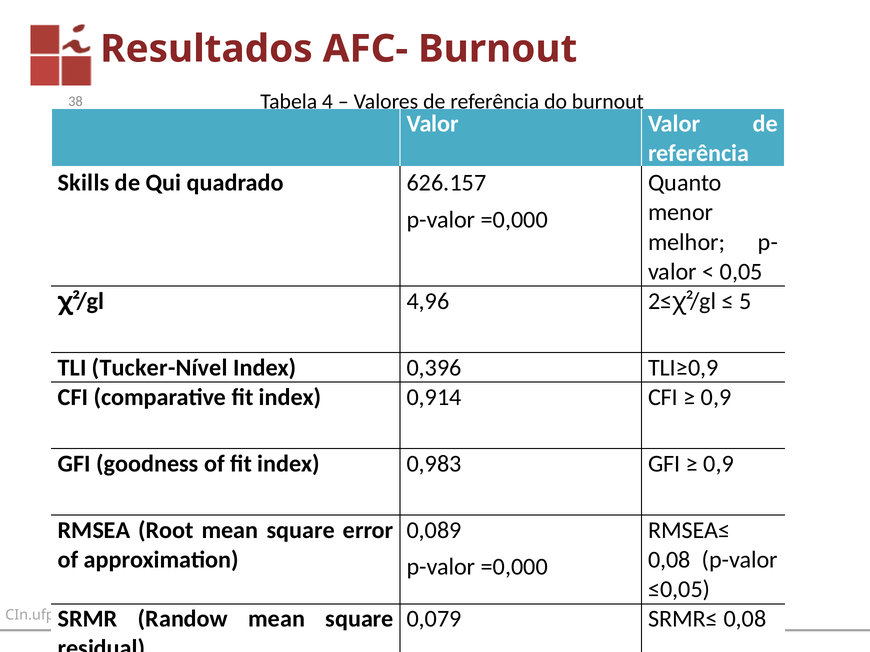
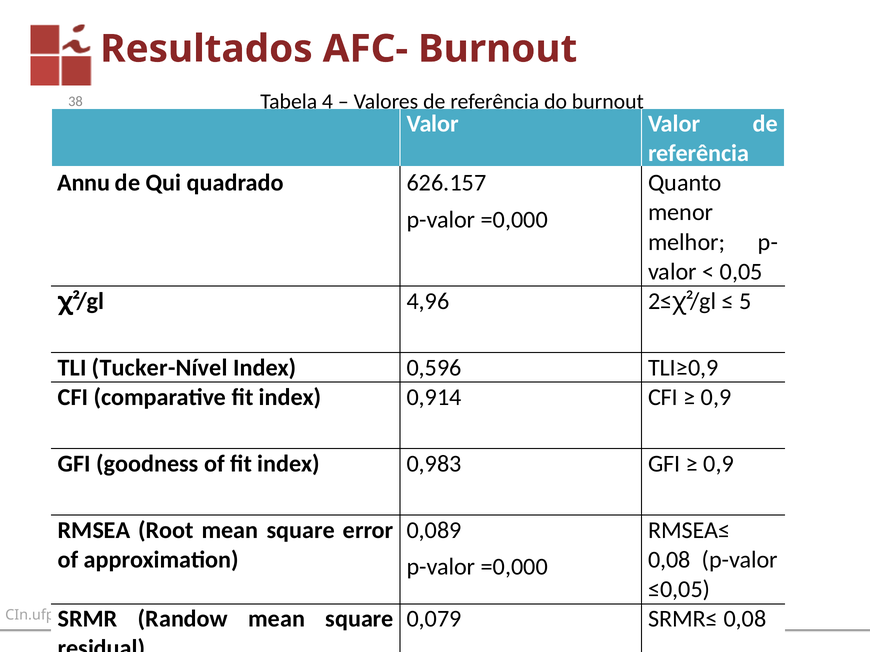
Skills: Skills -> Annu (84, 183)
0,396: 0,396 -> 0,596 (434, 368)
